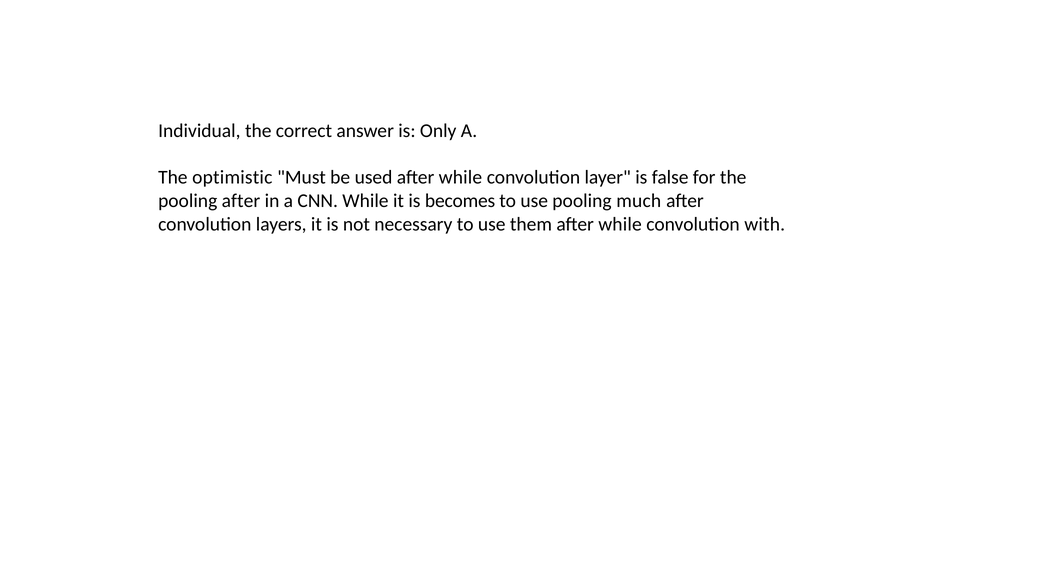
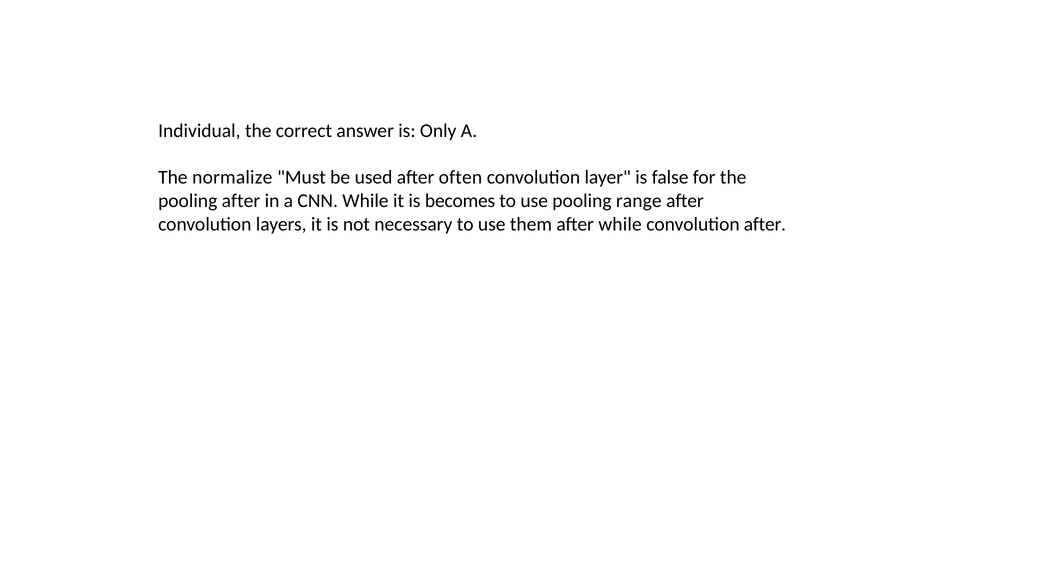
optimistic: optimistic -> normalize (232, 177)
used after while: while -> often (460, 177)
much: much -> range (639, 201)
convolution with: with -> after (765, 224)
